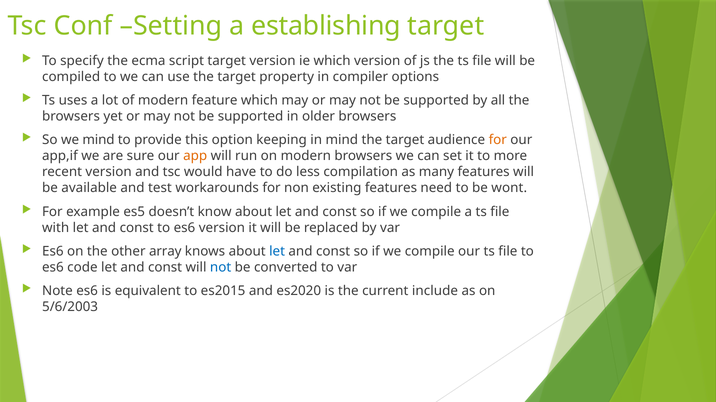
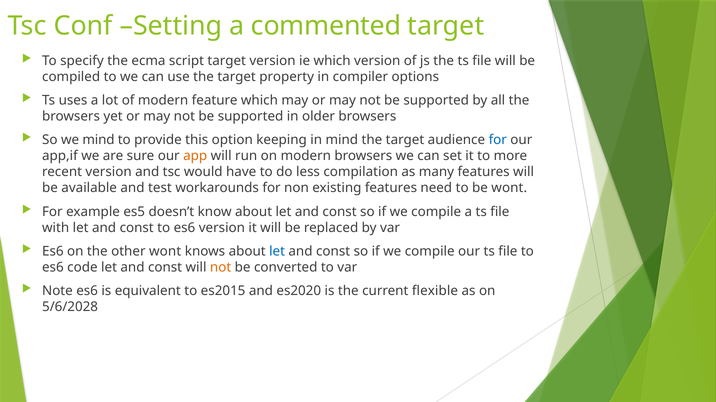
establishing: establishing -> commented (326, 26)
for colour: orange -> blue (498, 140)
other array: array -> wont (165, 252)
not colour: blue -> orange (221, 268)
include: include -> flexible (435, 291)
5/6/2003: 5/6/2003 -> 5/6/2028 (70, 307)
